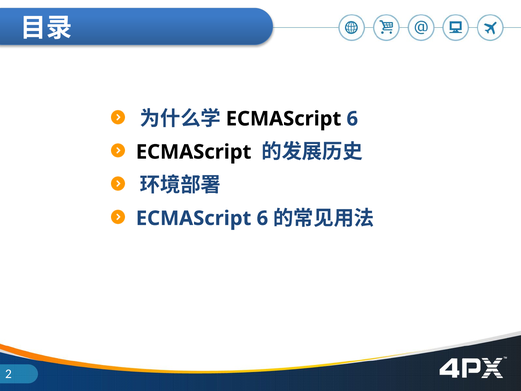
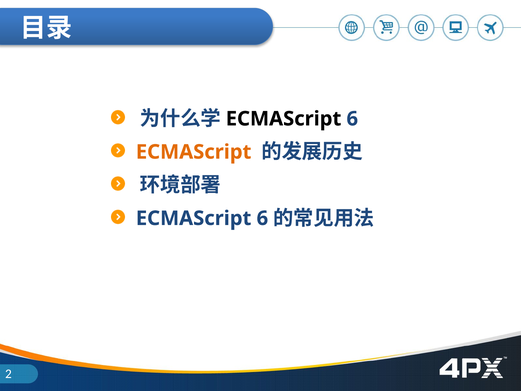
ECMAScript colour: black -> orange (194, 152)
